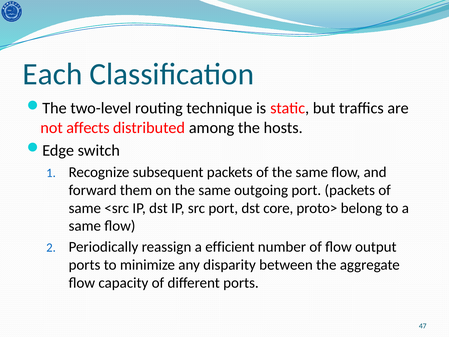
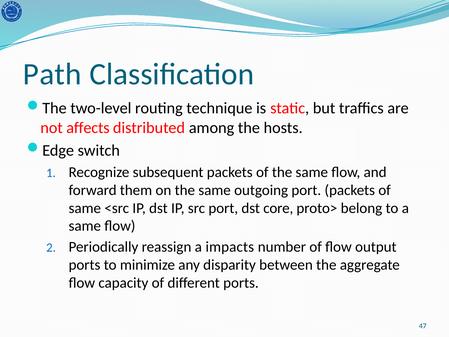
Each: Each -> Path (52, 74)
efficient: efficient -> impacts (230, 247)
